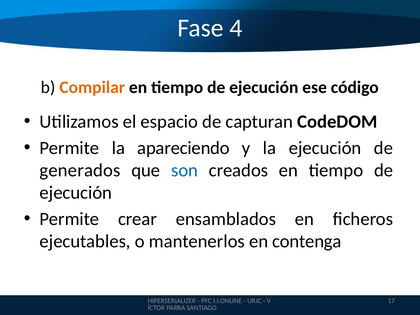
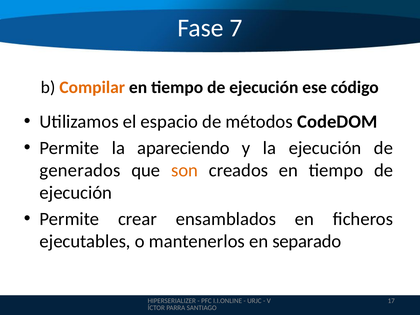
4: 4 -> 7 (236, 28)
capturan: capturan -> métodos (259, 122)
son colour: blue -> orange (185, 170)
contenga: contenga -> separado (307, 241)
